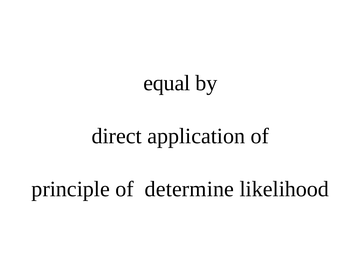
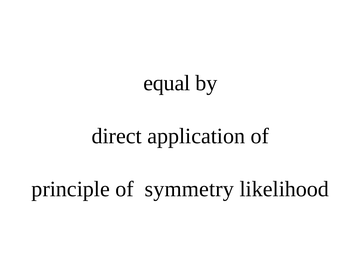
determine: determine -> symmetry (189, 189)
